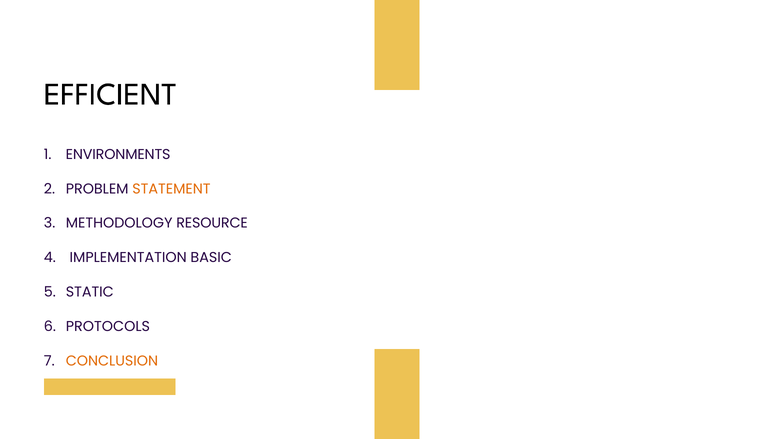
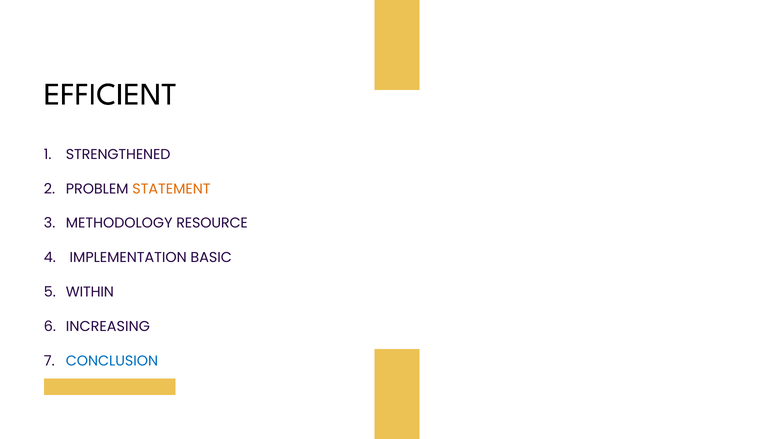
ENVIRONMENTS: ENVIRONMENTS -> STRENGTHENED (118, 154)
STATIC: STATIC -> WITHIN (90, 292)
PROTOCOLS: PROTOCOLS -> INCREASING (108, 326)
CONCLUSION colour: orange -> blue (112, 361)
